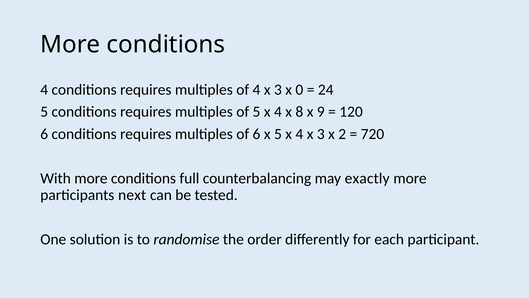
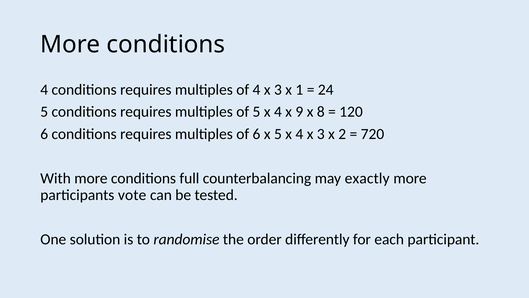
0: 0 -> 1 (299, 89)
8: 8 -> 9 (299, 112)
9: 9 -> 8 (321, 112)
next: next -> vote (132, 195)
